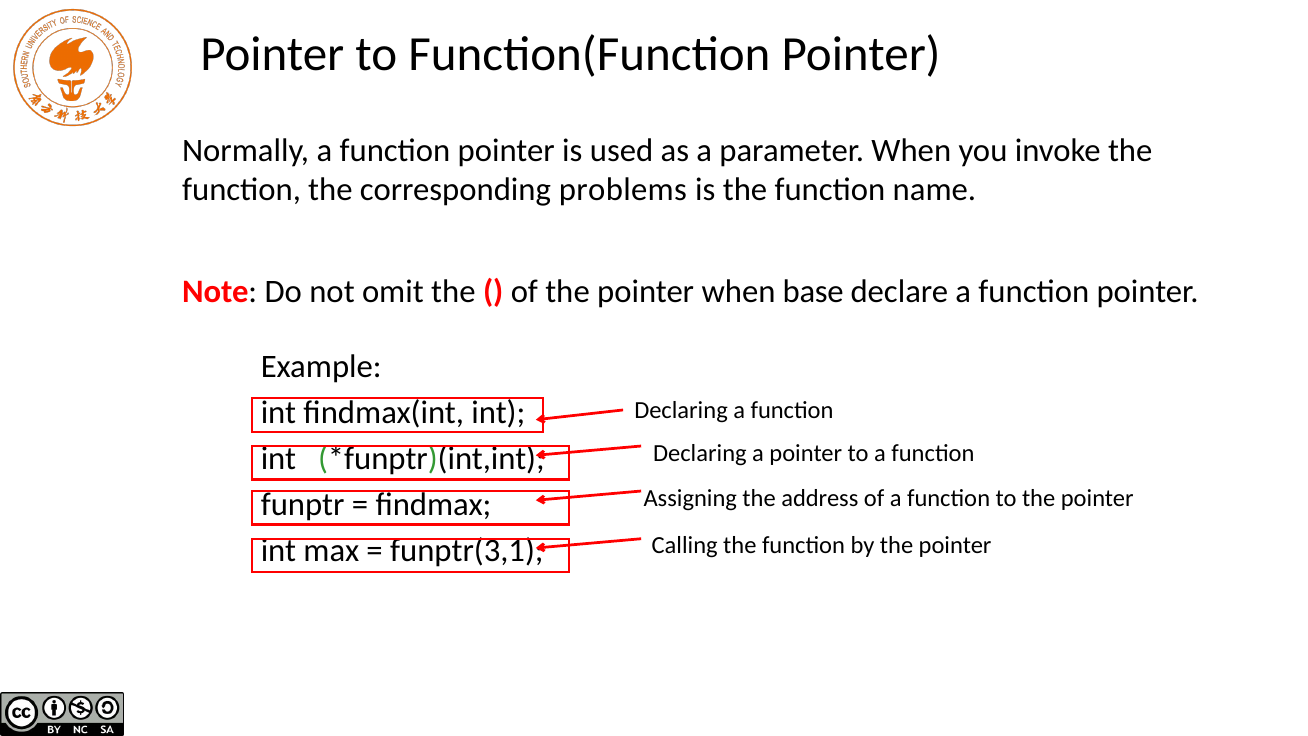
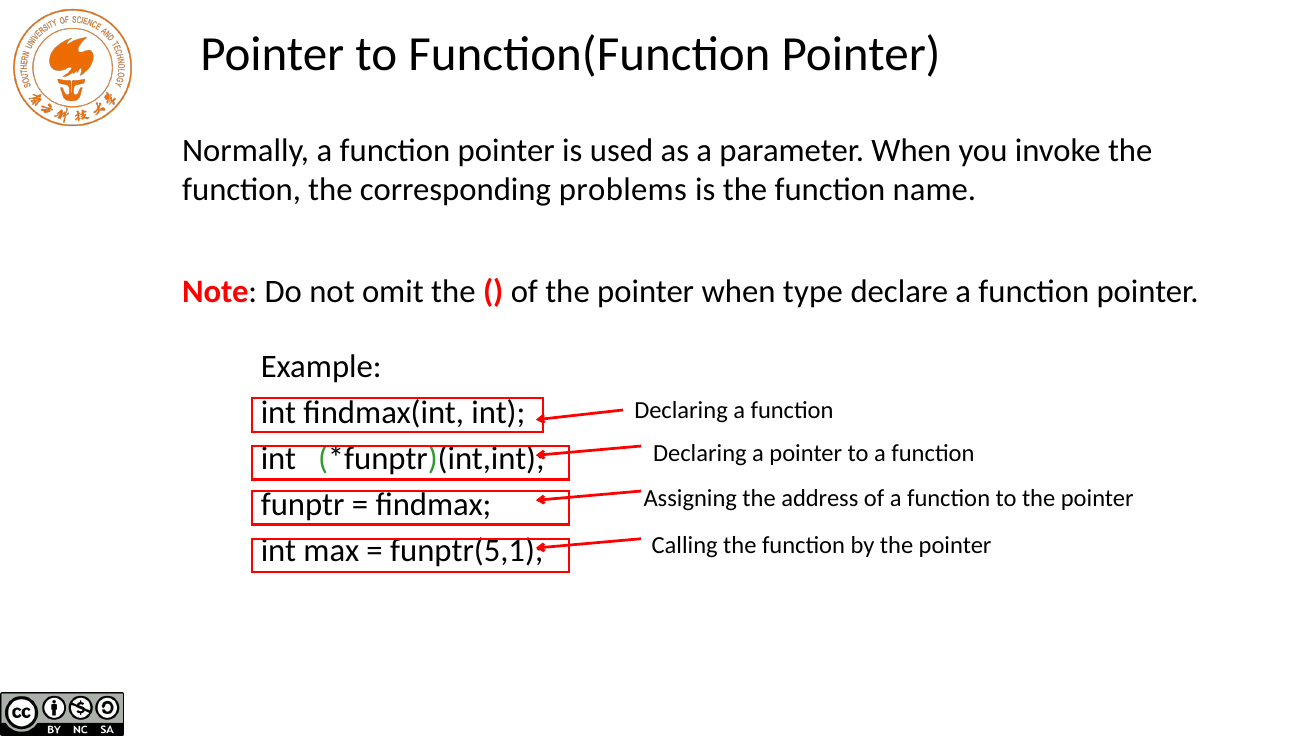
base: base -> type (813, 292)
funptr(3,1: funptr(3,1 -> funptr(5,1 (467, 550)
